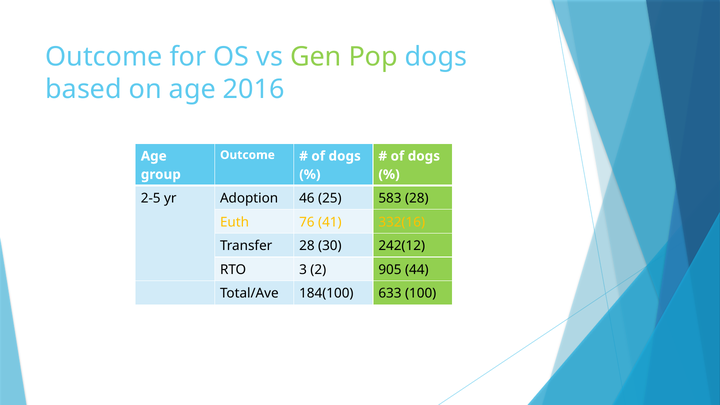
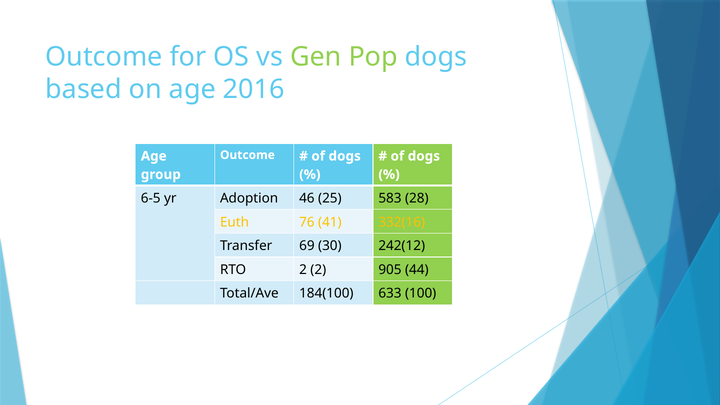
2-5: 2-5 -> 6-5 (151, 198)
Transfer 28: 28 -> 69 (307, 246)
RTO 3: 3 -> 2 (303, 270)
